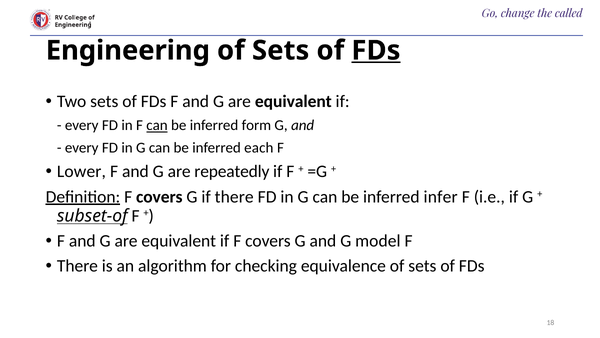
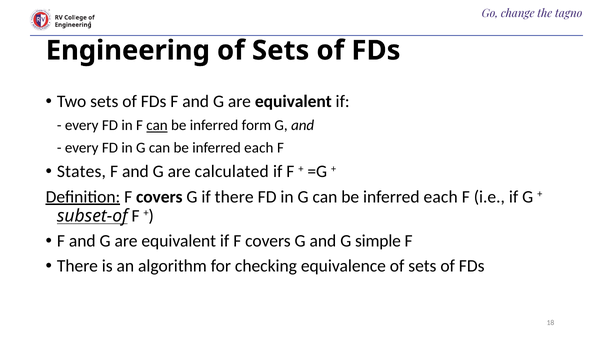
called: called -> tagno (569, 13)
FDs underline: present -> none (376, 50)
Lower: Lower -> States (81, 171)
repeatedly: repeatedly -> calculated (232, 171)
infer: infer -> each (441, 197)
model: model -> simple (378, 241)
